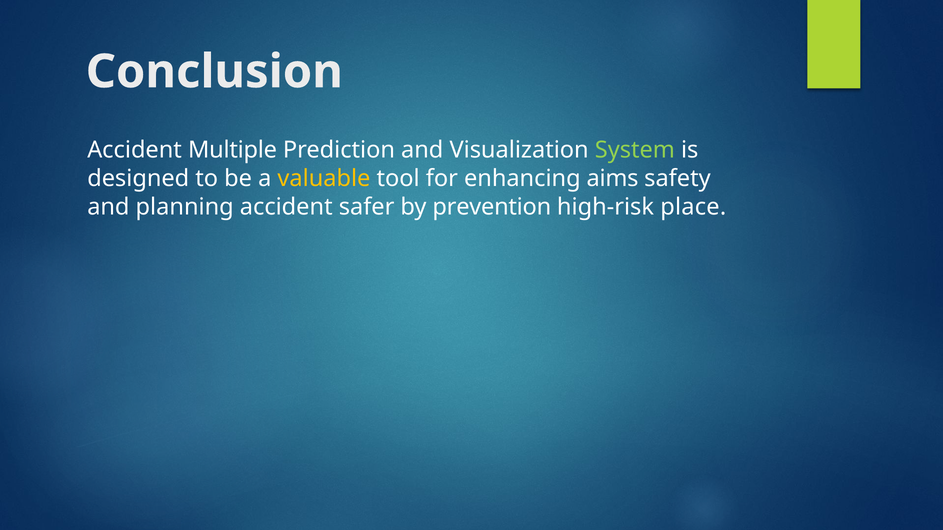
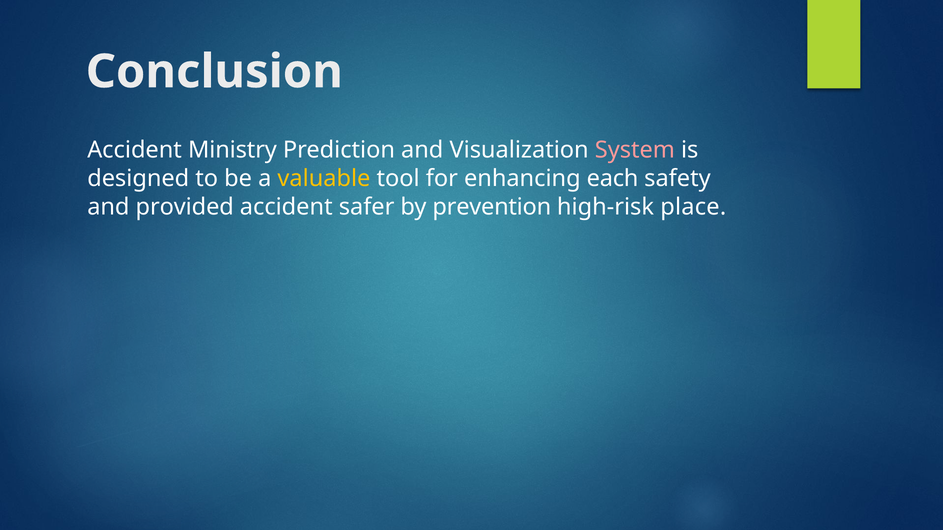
Multiple: Multiple -> Ministry (232, 150)
System colour: light green -> pink (635, 150)
aims: aims -> each (613, 179)
planning: planning -> provided (185, 207)
